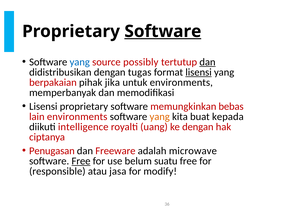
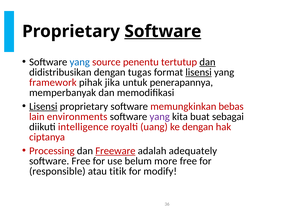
possibly: possibly -> penentu (141, 62)
berpakaian: berpakaian -> framework (53, 83)
untuk environments: environments -> penerapannya (181, 83)
Lisensi underline: none -> present (43, 107)
yang colour: orange -> purple (160, 117)
kepada: kepada -> sebagai (228, 117)
Penugasan: Penugasan -> Processing (52, 151)
Freeware underline: none -> present (115, 151)
microwave: microwave -> adequately (193, 151)
Free underline: present -> none (81, 162)
suatu: suatu -> more (166, 162)
jasa: jasa -> titik (118, 172)
